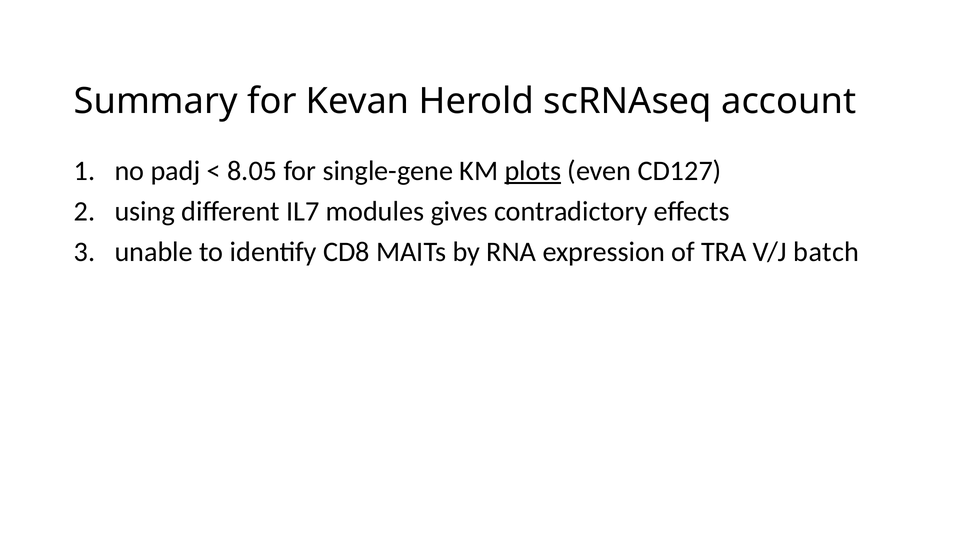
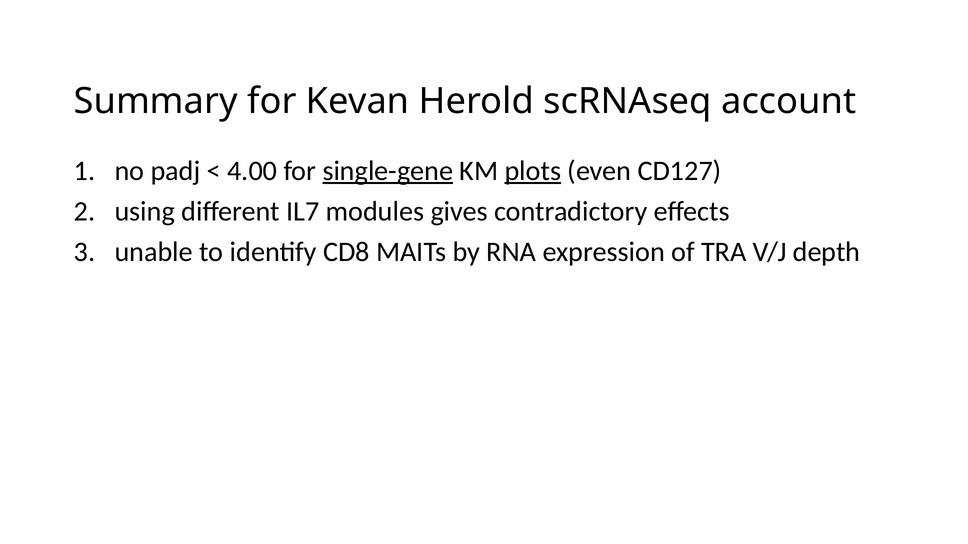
8.05: 8.05 -> 4.00 (252, 171)
single-gene underline: none -> present (388, 171)
batch: batch -> depth (827, 252)
